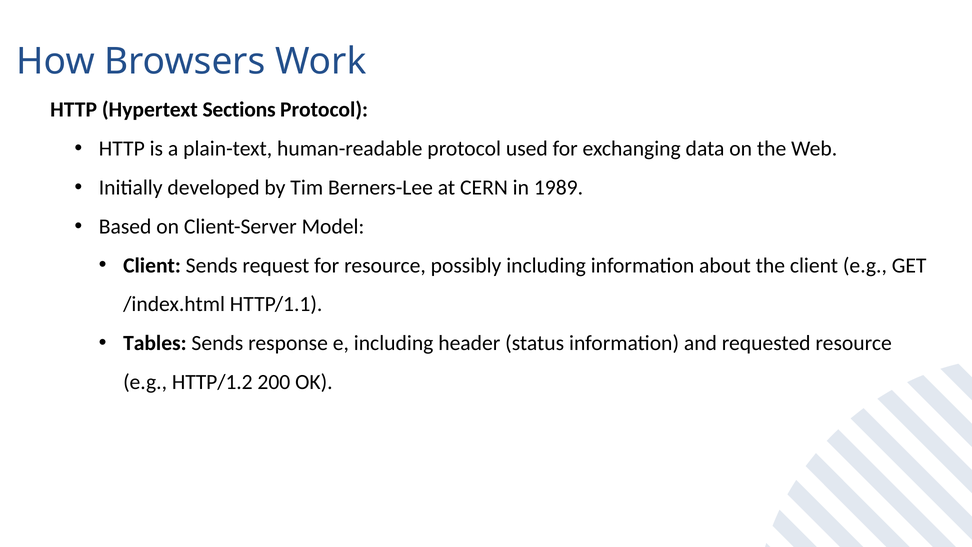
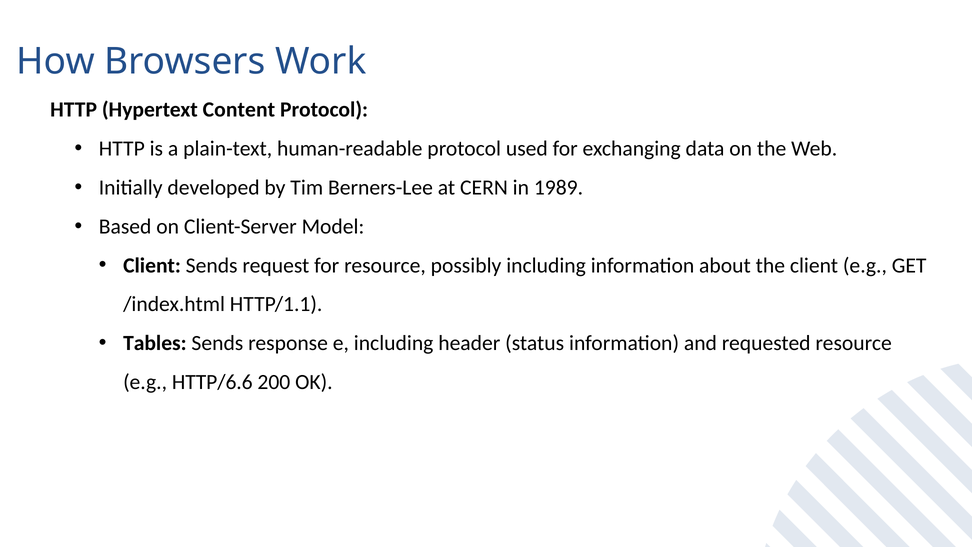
Sections: Sections -> Content (239, 110)
HTTP/1.2: HTTP/1.2 -> HTTP/6.6 (212, 382)
